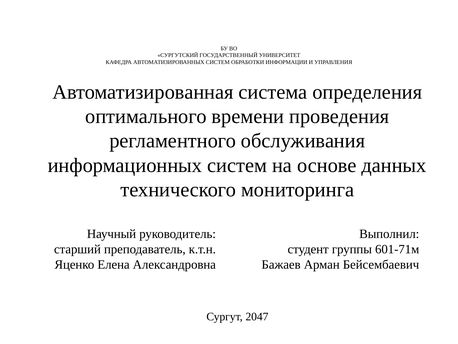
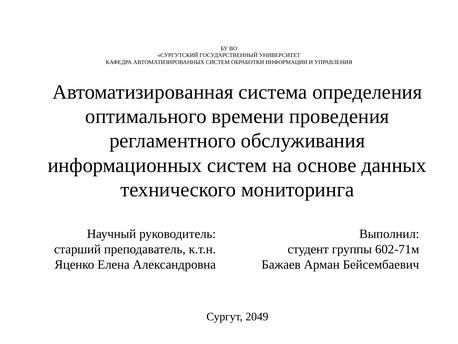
601-71м: 601-71м -> 602-71м (397, 249)
2047: 2047 -> 2049 (257, 316)
